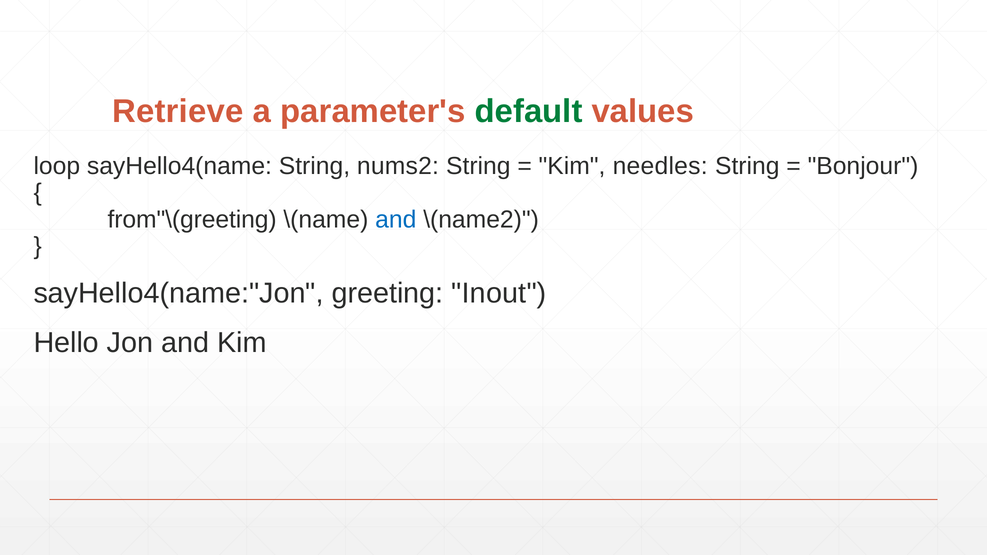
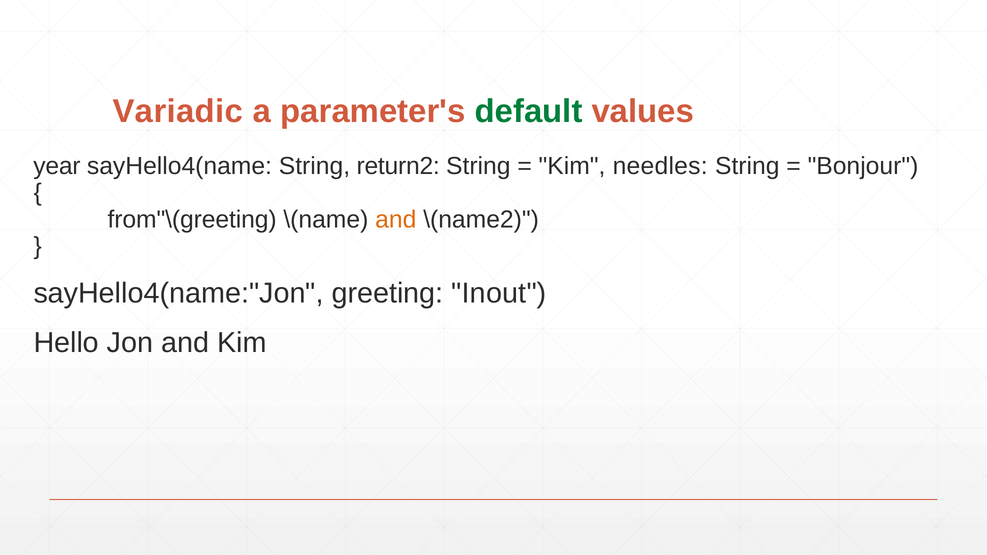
Retrieve: Retrieve -> Variadic (178, 112)
loop: loop -> year (57, 166)
nums2: nums2 -> return2 (398, 166)
and colour: blue -> orange (396, 219)
